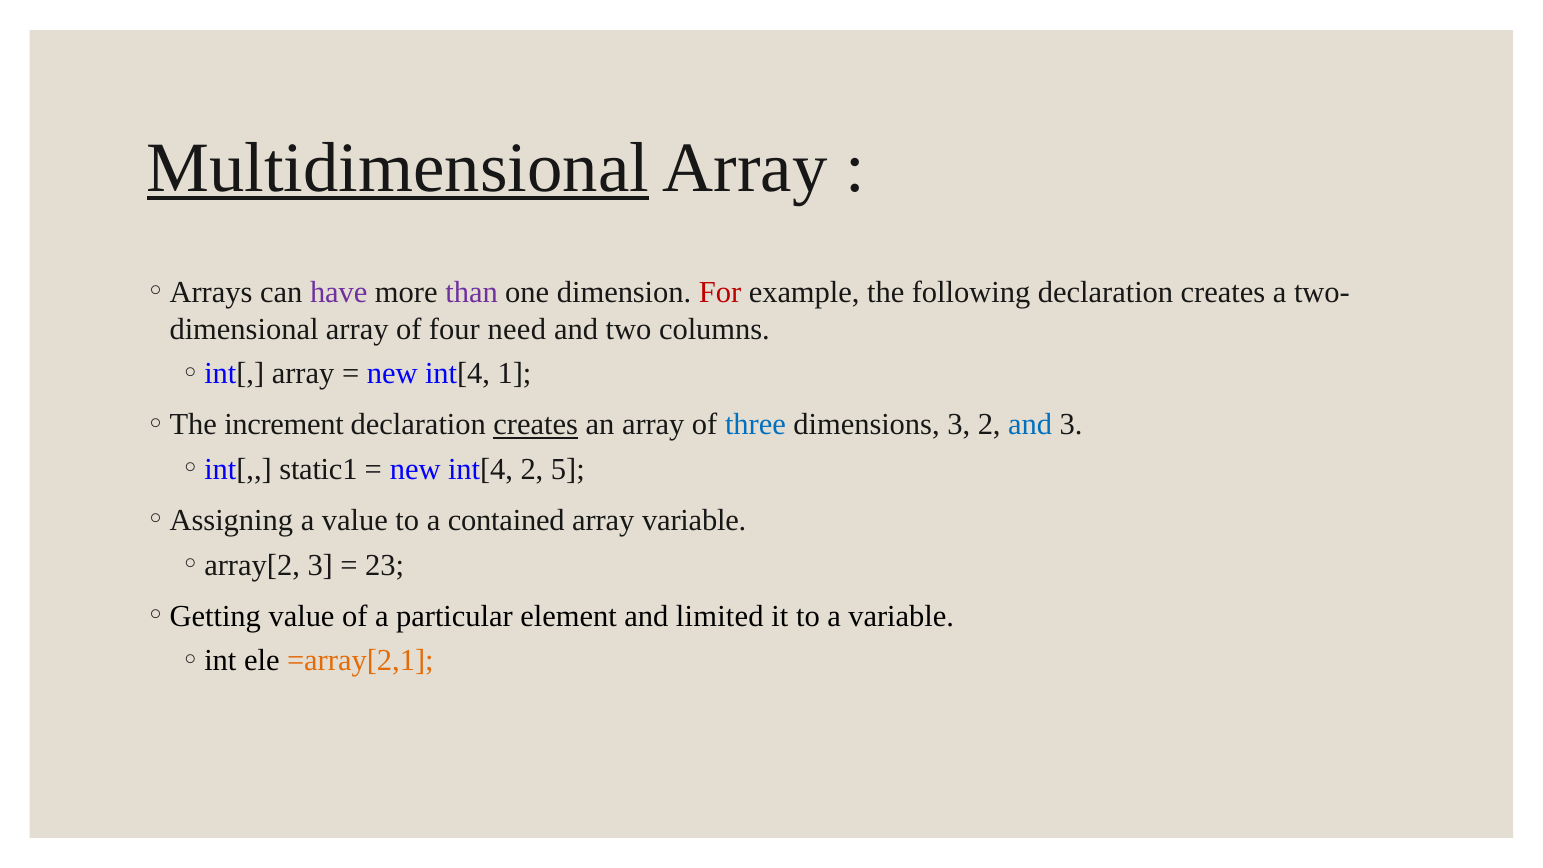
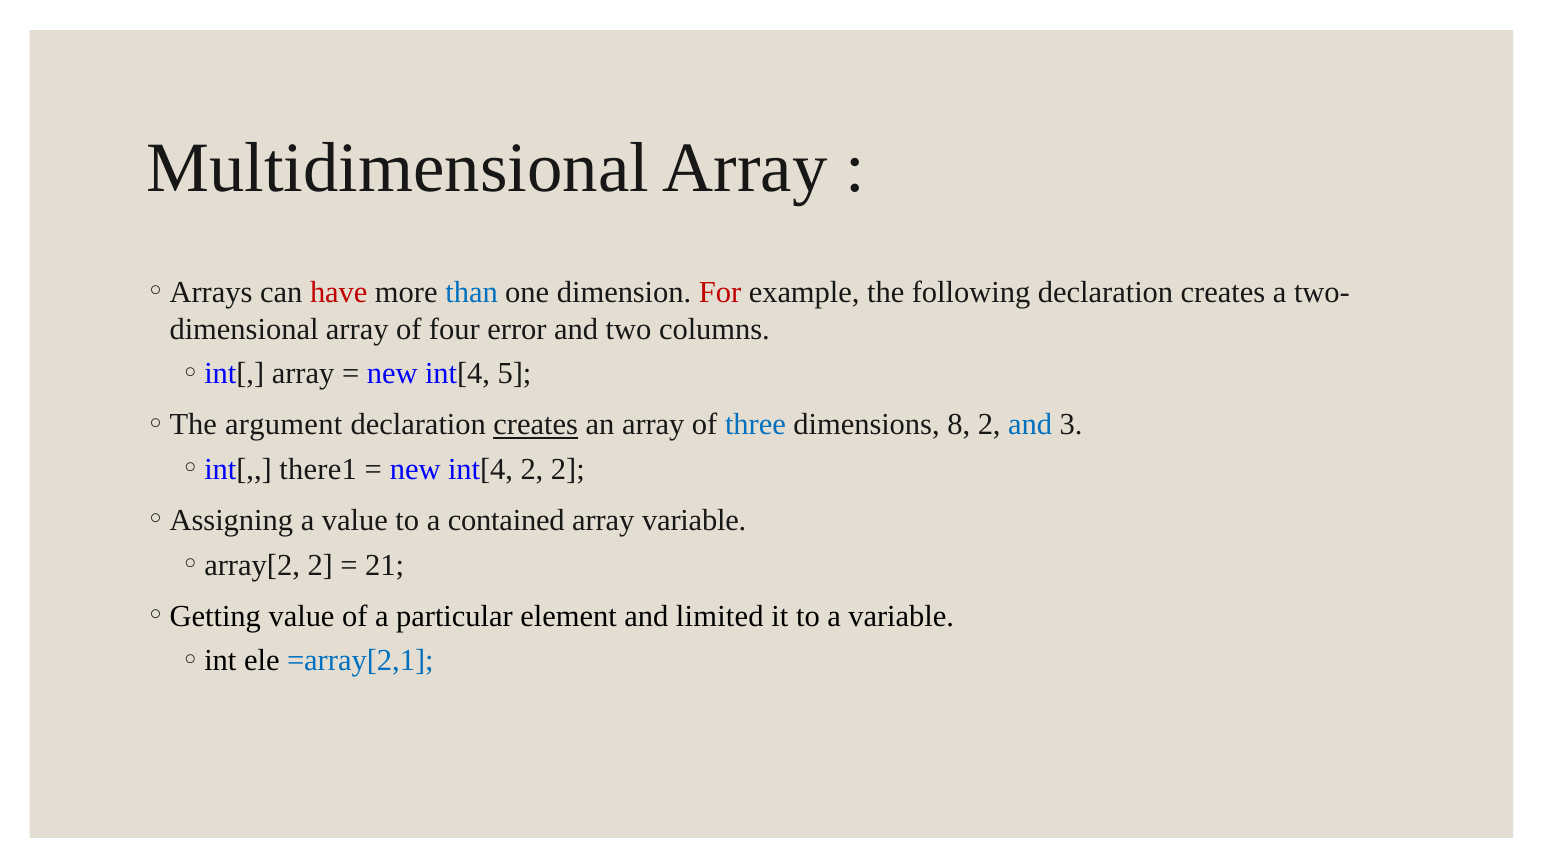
Multidimensional underline: present -> none (398, 168)
have colour: purple -> red (339, 292)
than colour: purple -> blue (472, 292)
need: need -> error (517, 329)
1: 1 -> 5 (514, 374)
increment: increment -> argument (284, 425)
dimensions 3: 3 -> 8 (959, 425)
static1: static1 -> there1 (318, 469)
2 5: 5 -> 2 (568, 469)
3: 3 -> 2 (320, 565)
23: 23 -> 21 (385, 565)
=array[2,1 colour: orange -> blue (360, 661)
